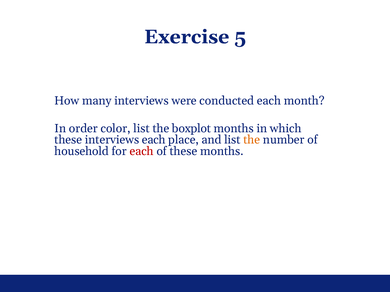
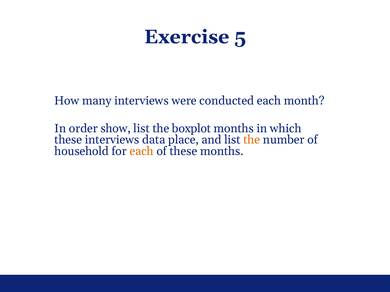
color: color -> show (116, 129)
interviews each: each -> data (154, 140)
each colour: red -> orange (142, 151)
